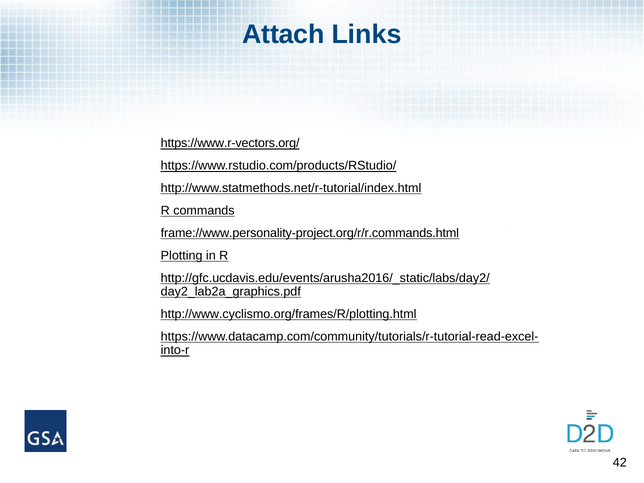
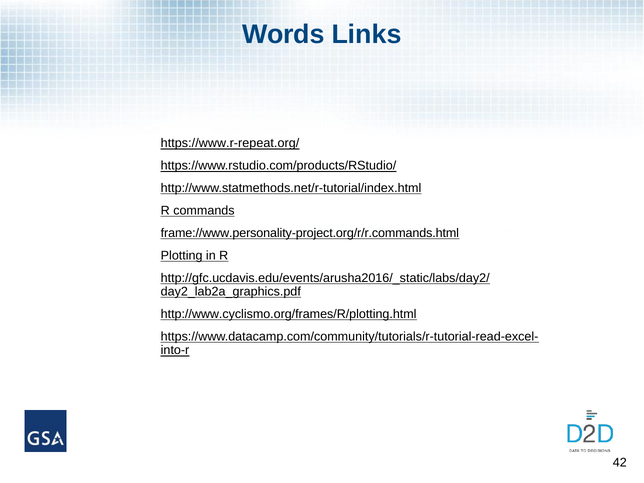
Attach: Attach -> Words (283, 35)
https://www.r-vectors.org/: https://www.r-vectors.org/ -> https://www.r-repeat.org/ (230, 143)
